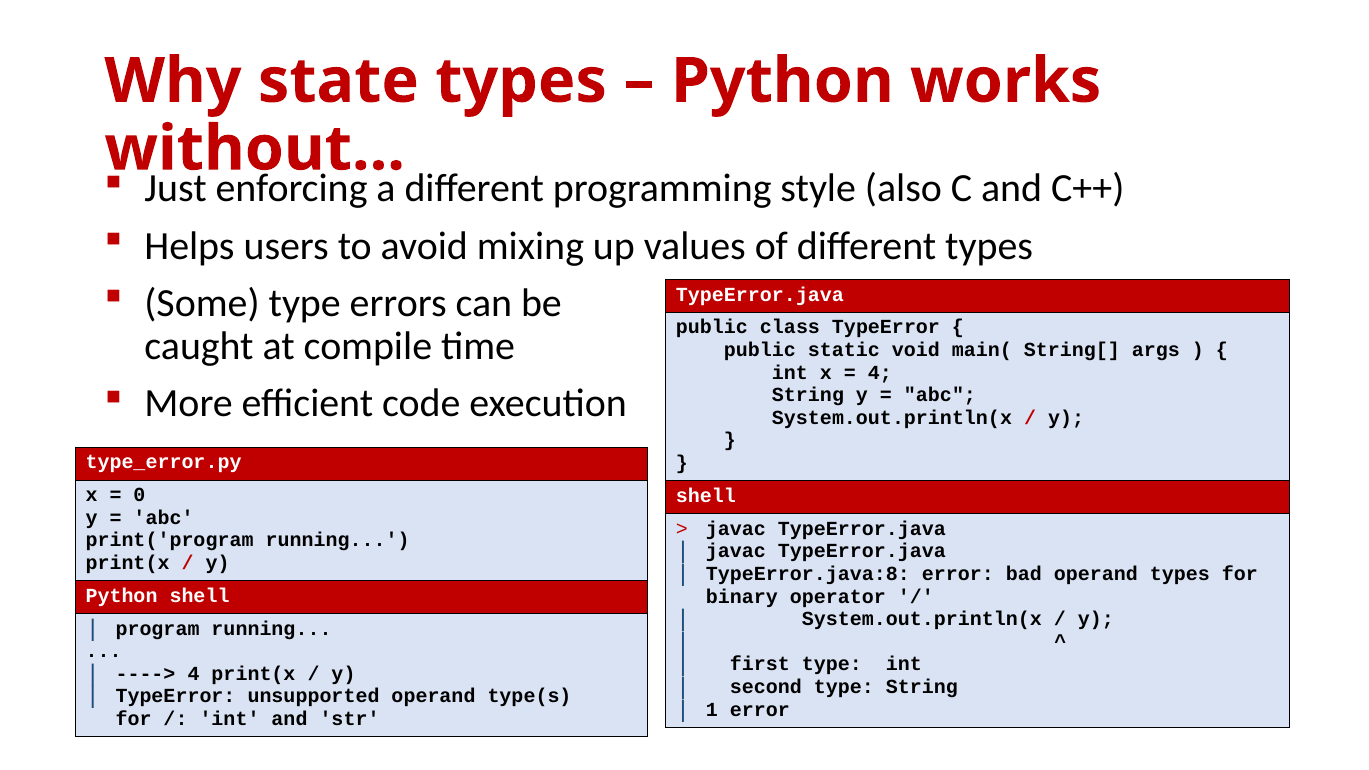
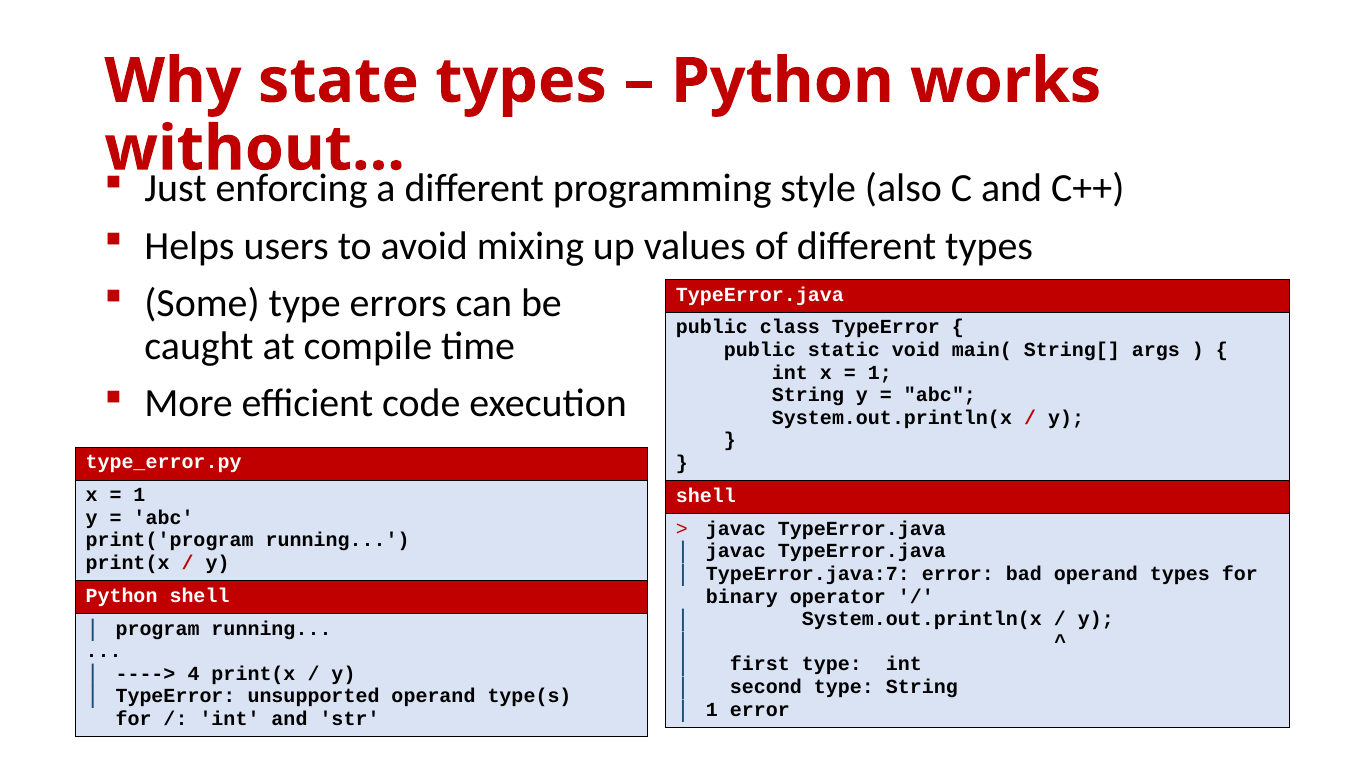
4: 4 -> 1 (880, 373)
0: 0 -> 1 (139, 495)
TypeError.java:8: TypeError.java:8 -> TypeError.java:7 (808, 574)
